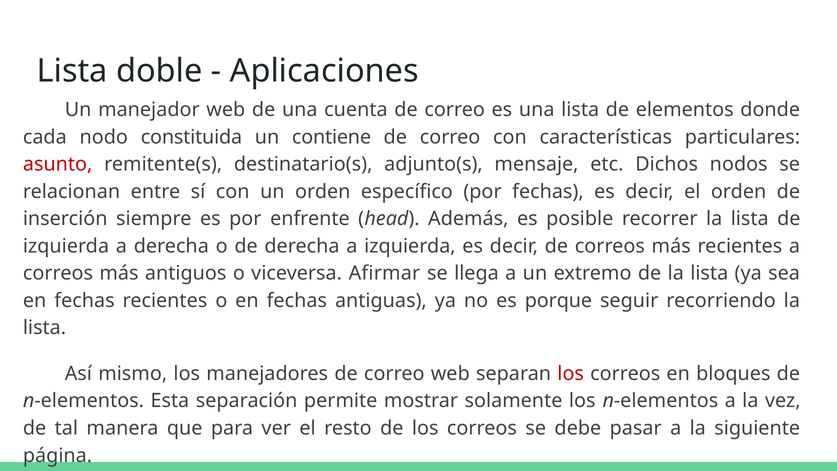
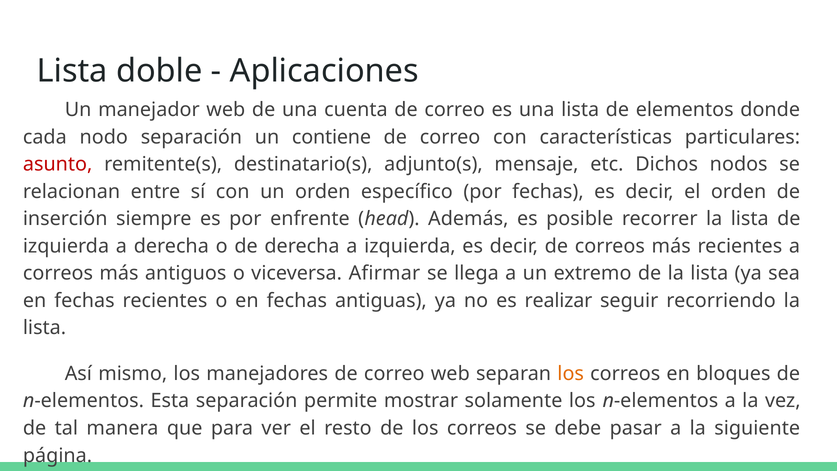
nodo constituida: constituida -> separación (191, 137)
porque: porque -> realizar (558, 300)
los colour: red -> orange (571, 374)
